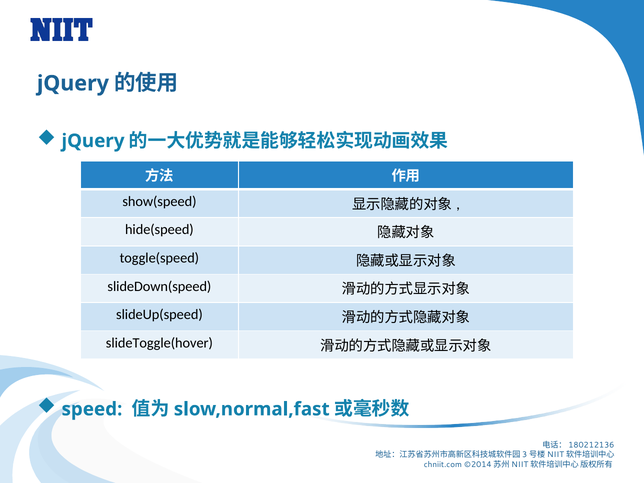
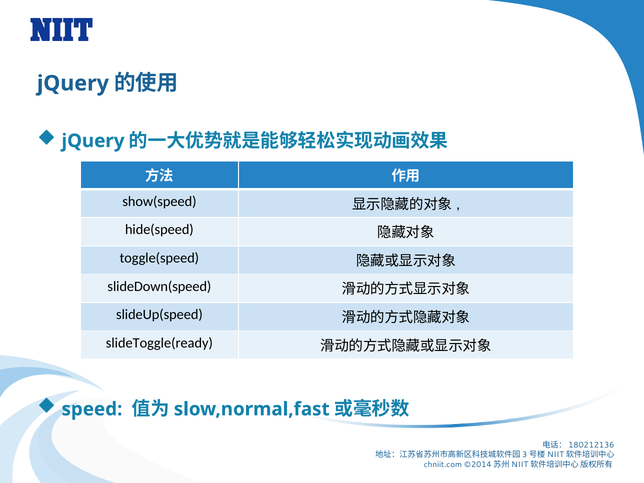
slideToggle(hover: slideToggle(hover -> slideToggle(ready (159, 343)
